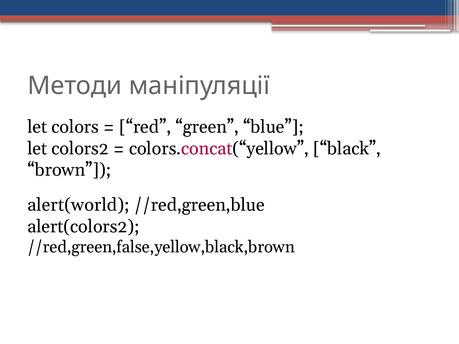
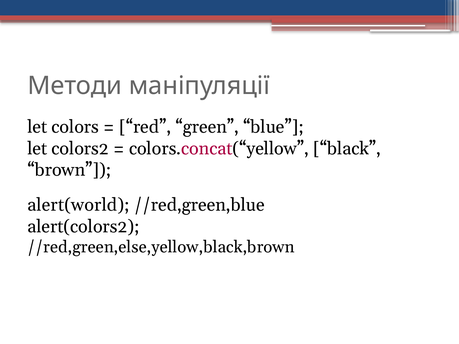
//red,green,false,yellow,black,brown: //red,green,false,yellow,black,brown -> //red,green,else,yellow,black,brown (161, 247)
